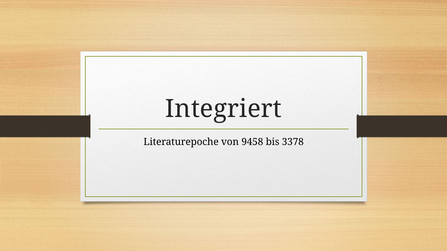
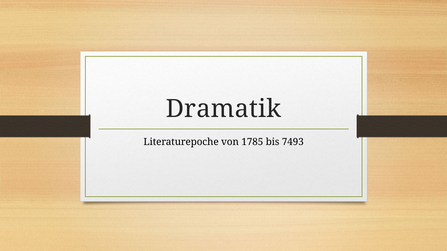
Integriert: Integriert -> Dramatik (223, 109)
9458: 9458 -> 1785 (252, 142)
3378: 3378 -> 7493 (293, 142)
